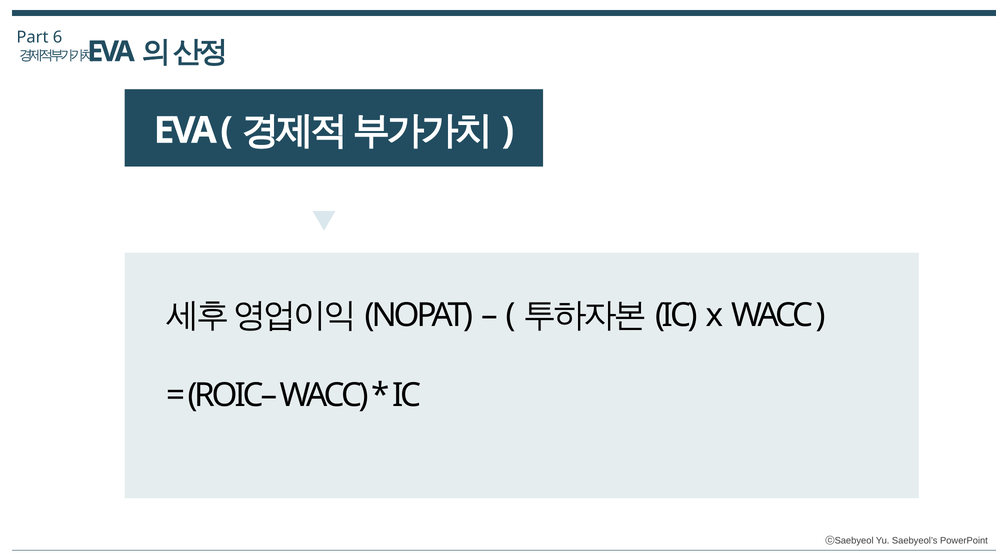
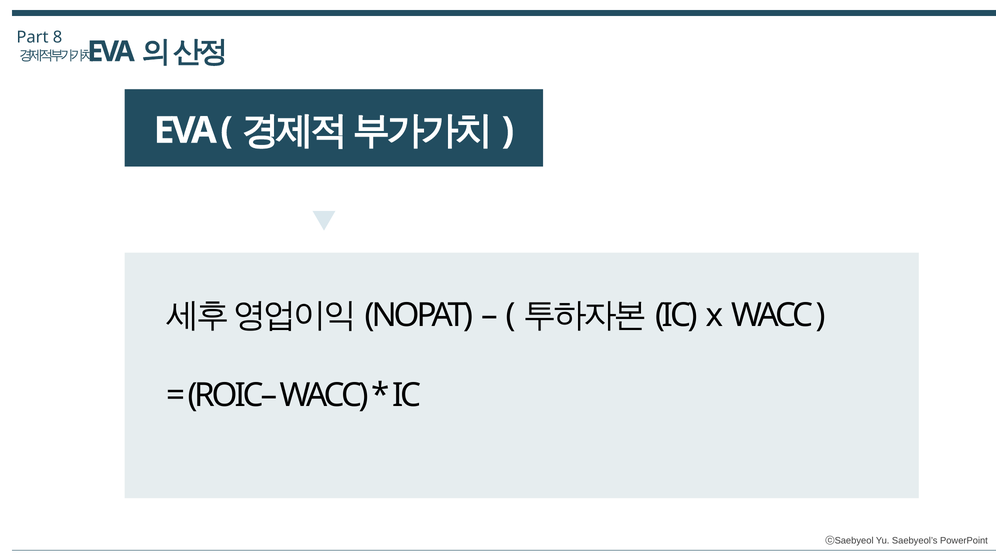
6: 6 -> 8 (58, 37)
